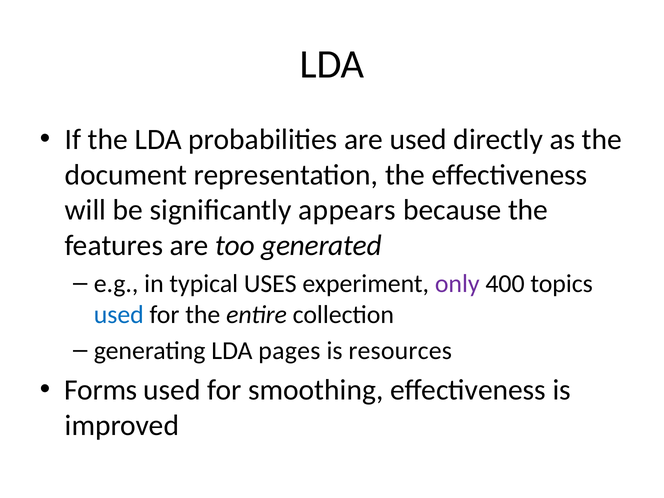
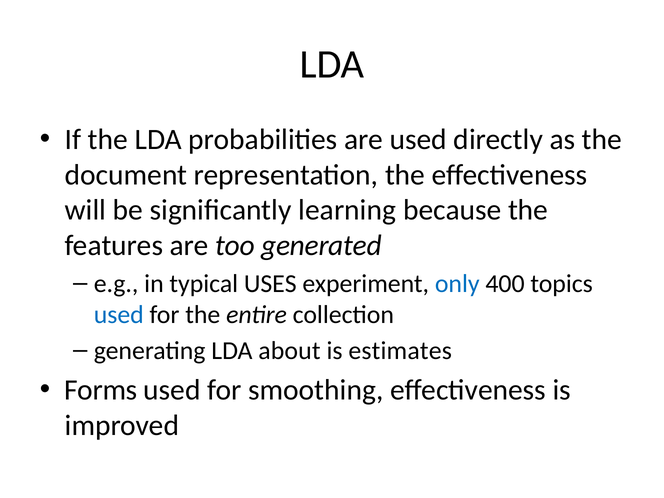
appears: appears -> learning (347, 210)
only colour: purple -> blue (457, 284)
pages: pages -> about (289, 351)
resources: resources -> estimates (400, 351)
